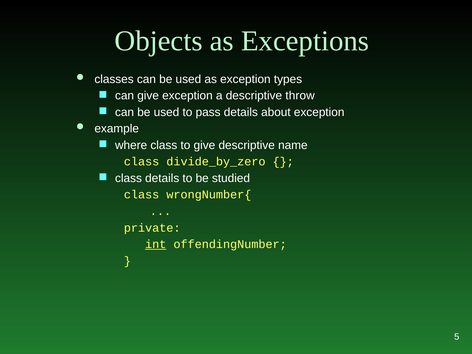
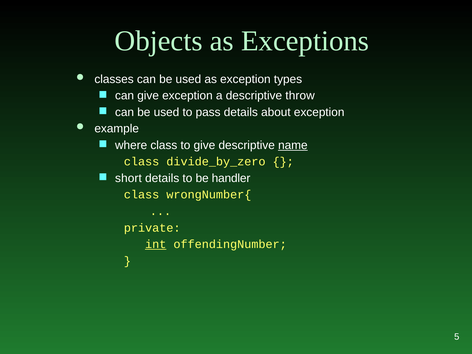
name underline: none -> present (293, 145)
class: class -> short (128, 178)
studied: studied -> handler (231, 178)
